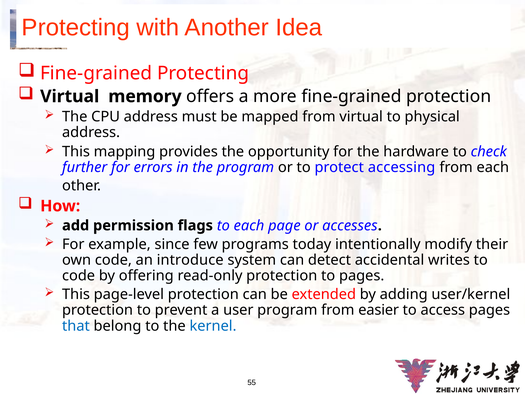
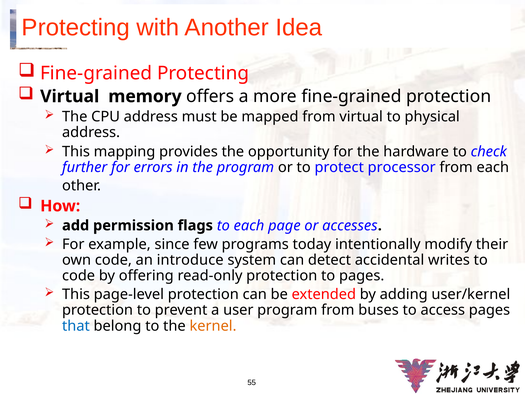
accessing: accessing -> processor (402, 167)
easier: easier -> buses (379, 310)
kernel colour: blue -> orange (213, 326)
